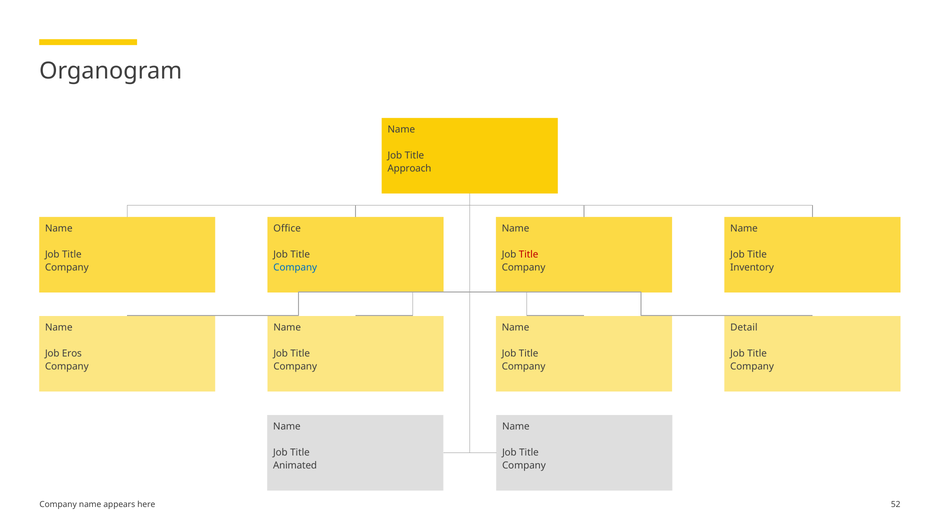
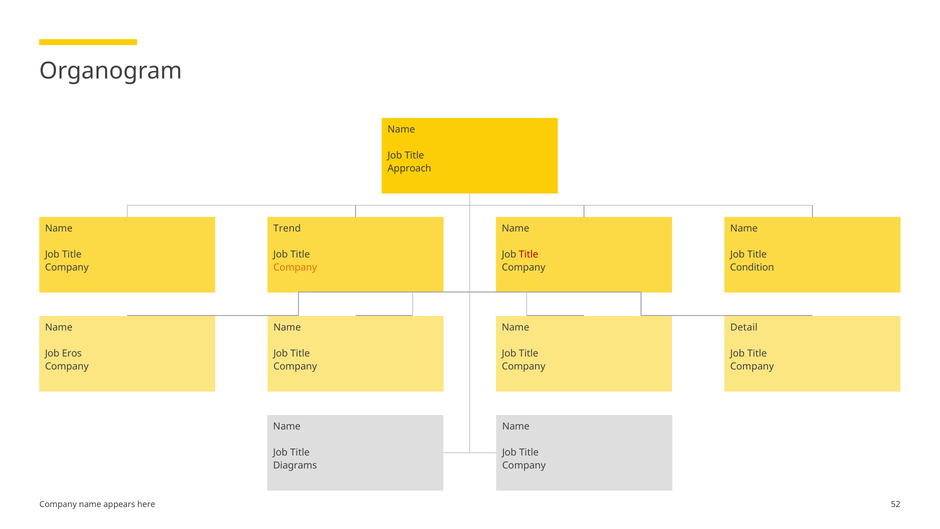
Office: Office -> Trend (287, 228)
Company colour: blue -> orange (295, 267)
Inventory: Inventory -> Condition (752, 267)
Animated: Animated -> Diagrams (295, 465)
